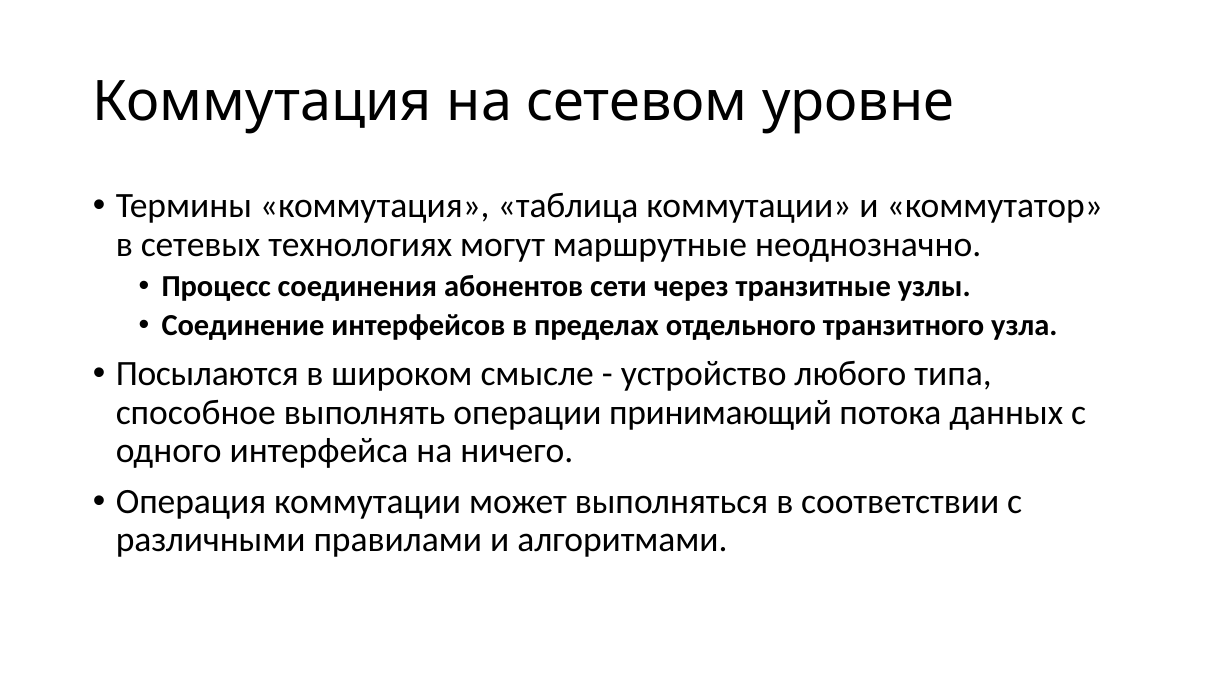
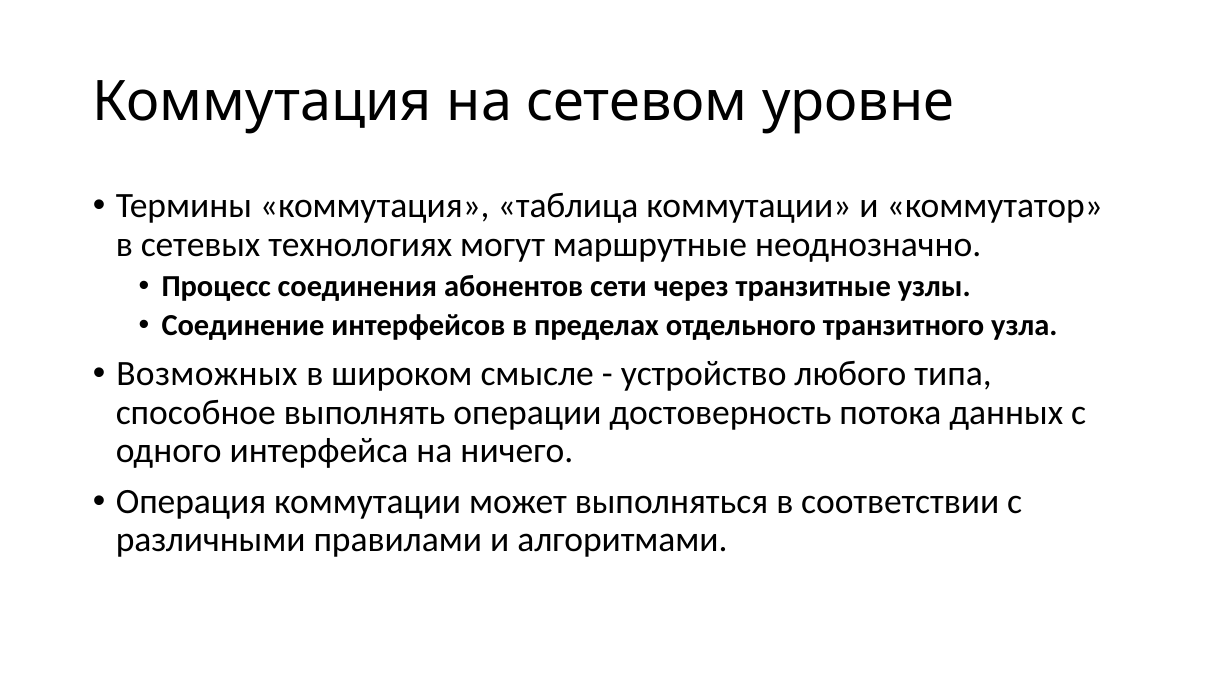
Посылаются: Посылаются -> Возможных (207, 374)
принимающий: принимающий -> достоверность (720, 412)
